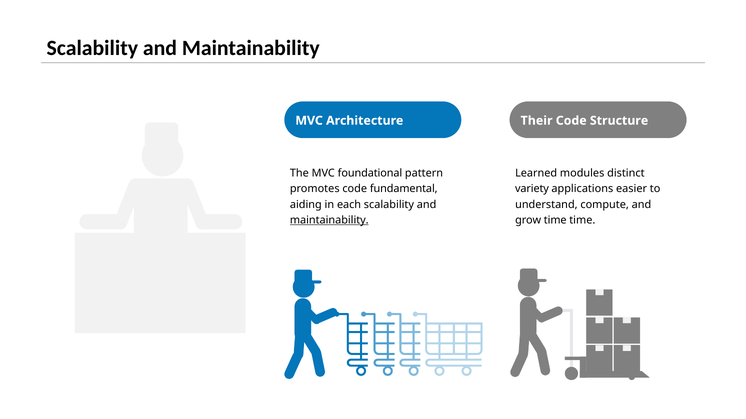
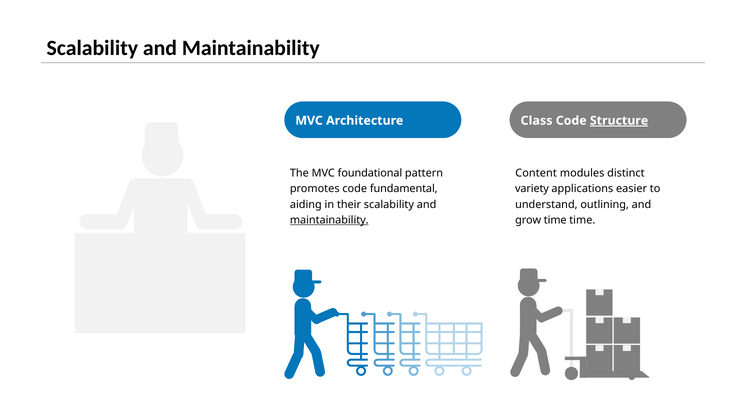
Their: Their -> Class (537, 121)
Structure underline: none -> present (619, 121)
Learned: Learned -> Content (536, 173)
each: each -> their (349, 205)
compute: compute -> outlining (605, 205)
